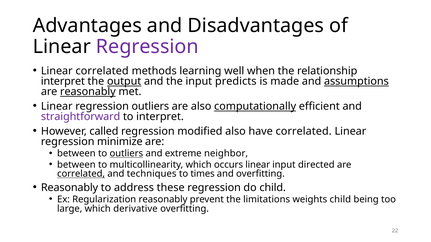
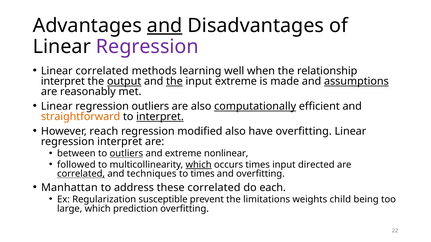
and underline: none -> present (165, 26)
the underline: none -> present (174, 81)
input predicts: predicts -> extreme (236, 81)
reasonably underline: present -> none (88, 92)
straightforward colour: purple -> orange (81, 117)
interpret underline: none -> present (160, 117)
called: called -> reach (104, 131)
have correlated: correlated -> overfitting (304, 131)
regression minimize: minimize -> interpret (120, 142)
neighbor: neighbor -> nonlinear (226, 154)
between: between -> followed (76, 165)
which underline: none -> present (199, 165)
occurs linear: linear -> times (258, 165)
Reasonably: Reasonably -> Manhattan (69, 188)
these regression: regression -> correlated (214, 188)
do child: child -> each (273, 188)
Regularization reasonably: reasonably -> susceptible (163, 200)
derivative: derivative -> prediction (136, 209)
